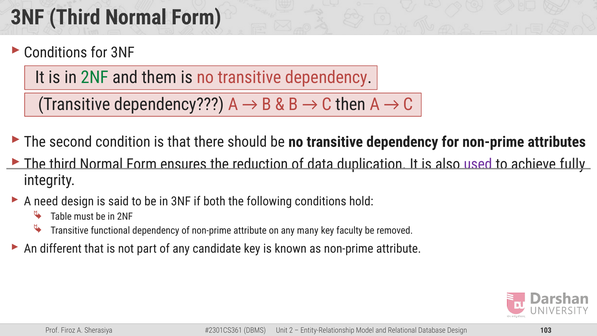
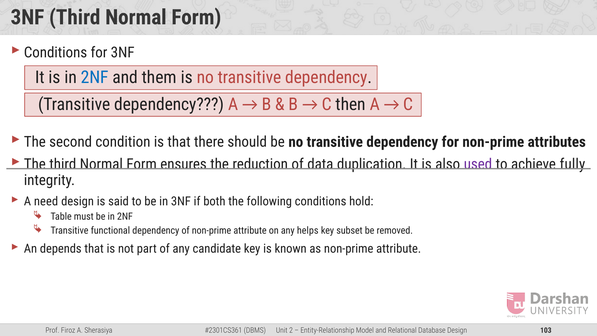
2NF colour: green -> blue (95, 78)
many: many -> helps (308, 230)
faculty: faculty -> subset (349, 230)
different: different -> depends (61, 249)
